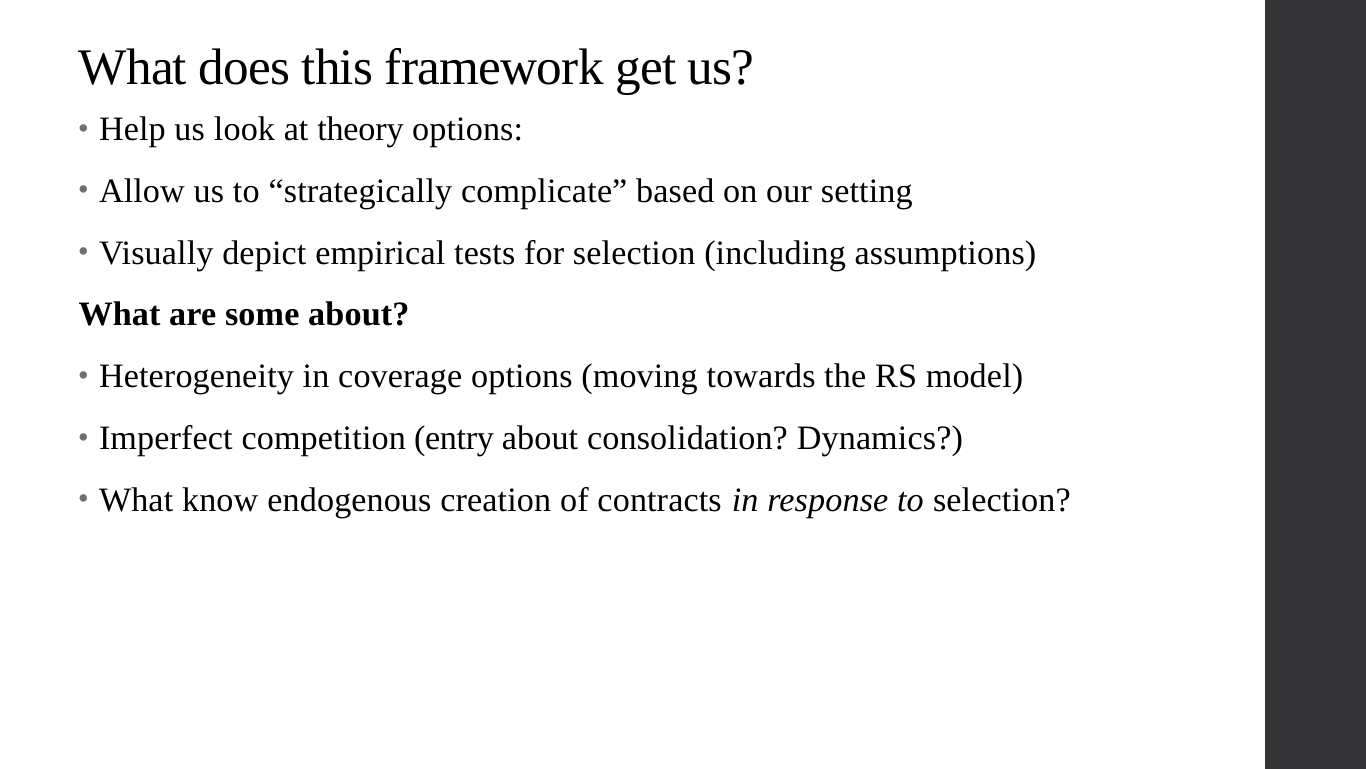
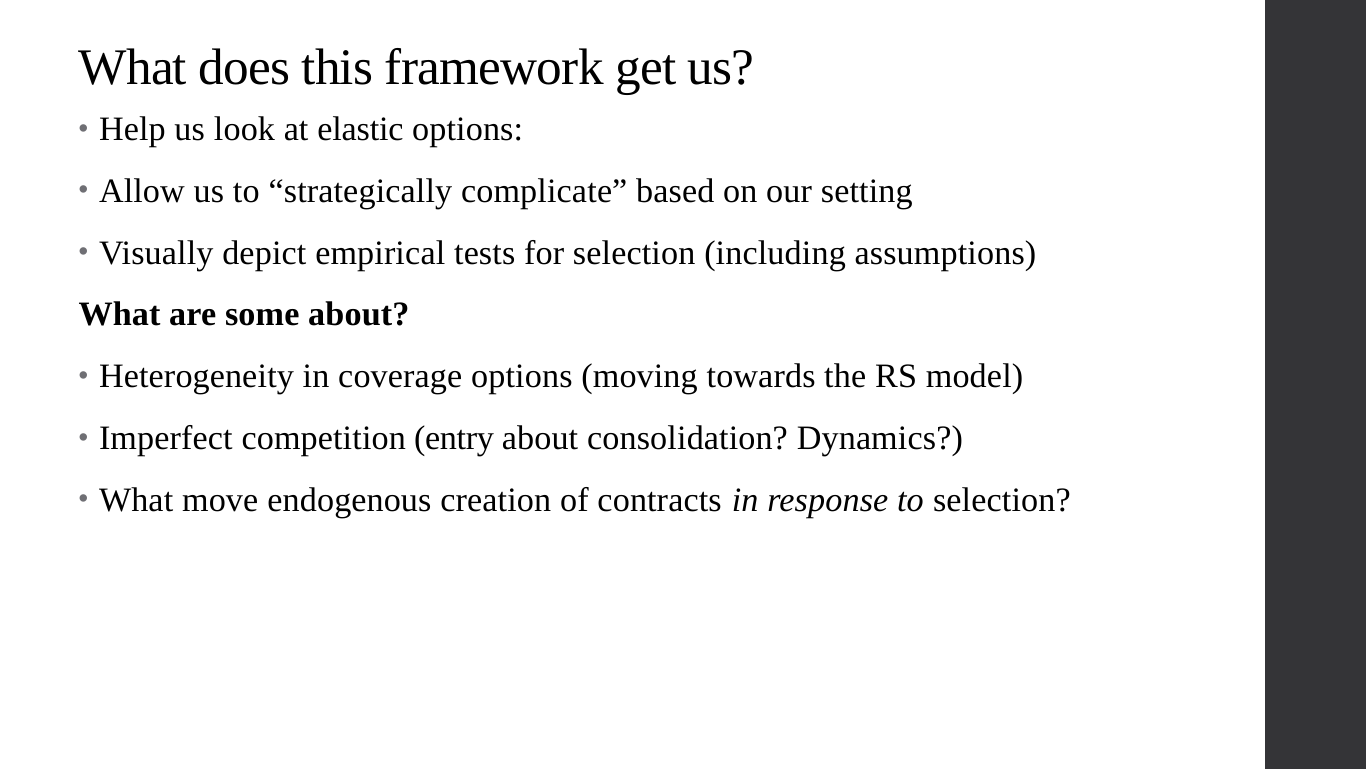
theory: theory -> elastic (360, 129)
know: know -> move (220, 499)
